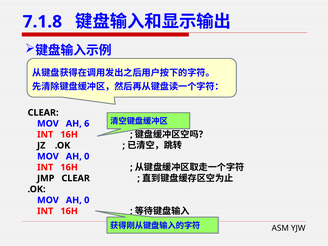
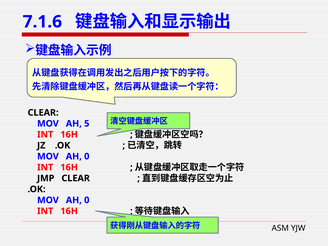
7.1.8: 7.1.8 -> 7.1.6 (42, 22)
6: 6 -> 5 (87, 124)
